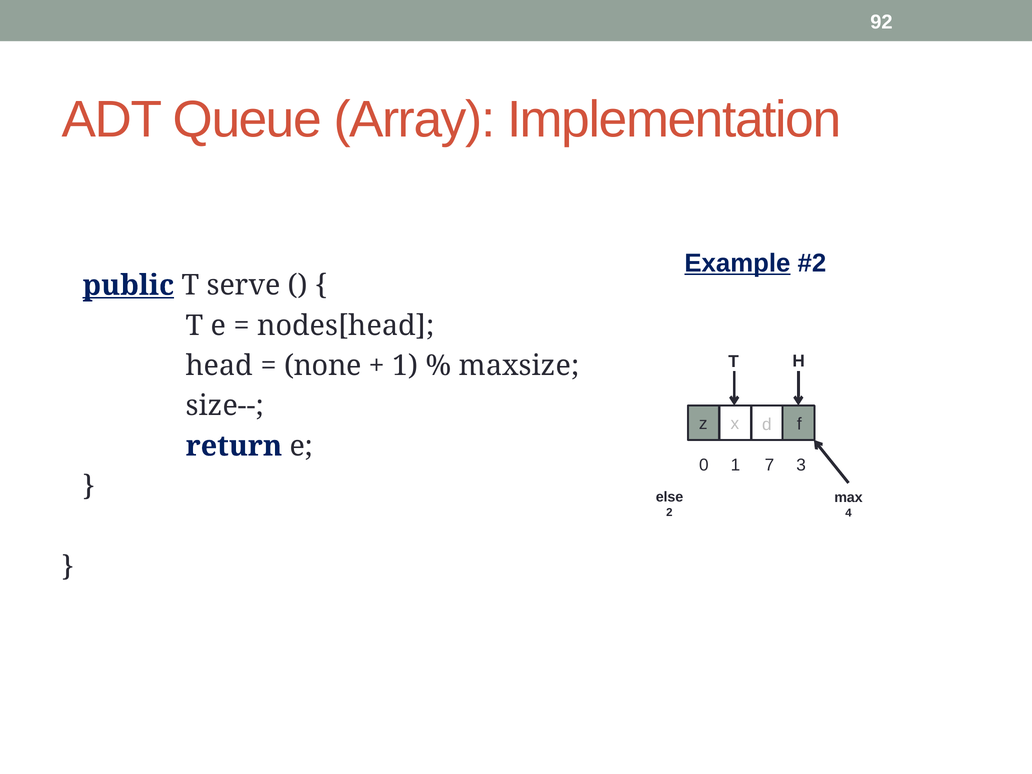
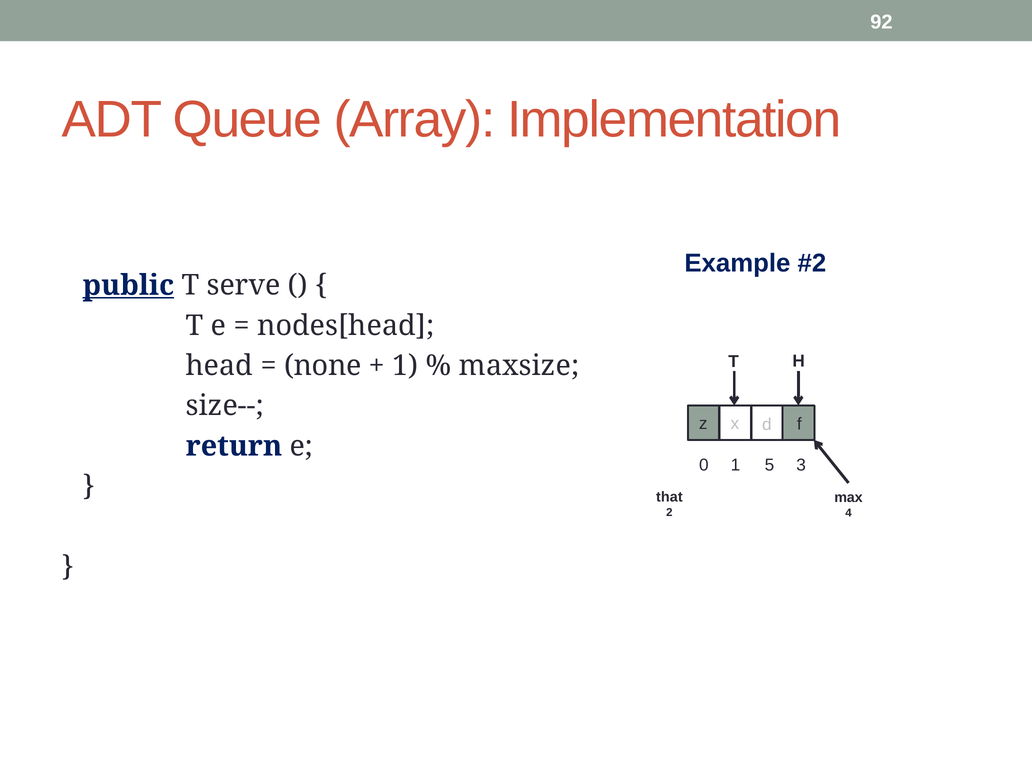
Example underline: present -> none (737, 263)
7: 7 -> 5 (770, 465)
else: else -> that (669, 497)
